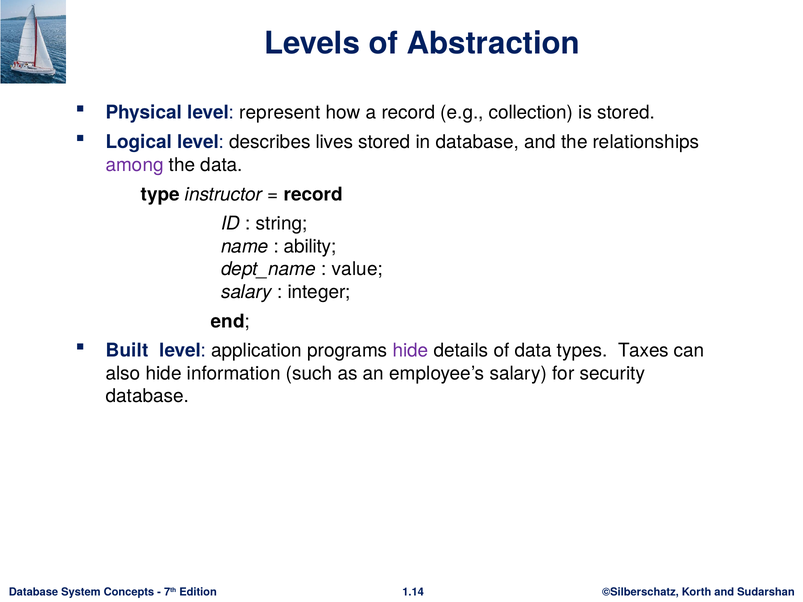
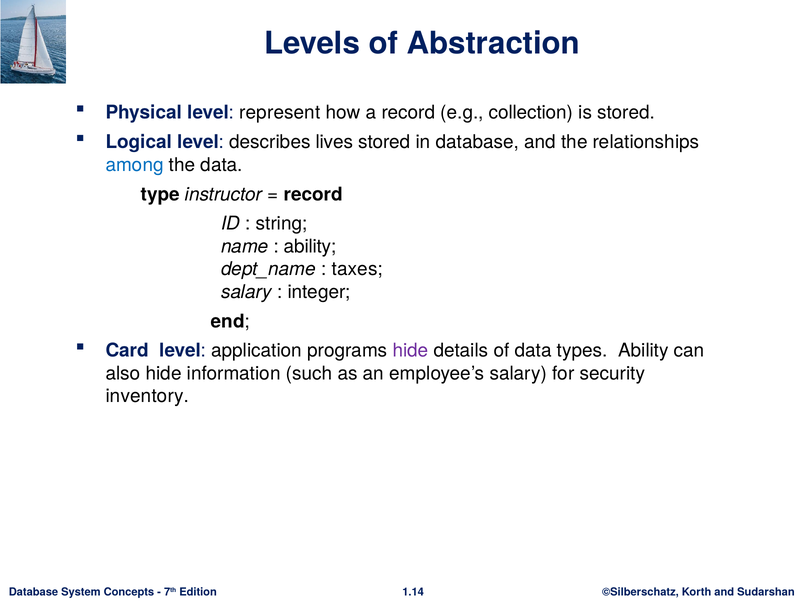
among colour: purple -> blue (135, 165)
value: value -> taxes (357, 269)
Built: Built -> Card (127, 351)
types Taxes: Taxes -> Ability (643, 351)
database: database -> inventory (147, 396)
